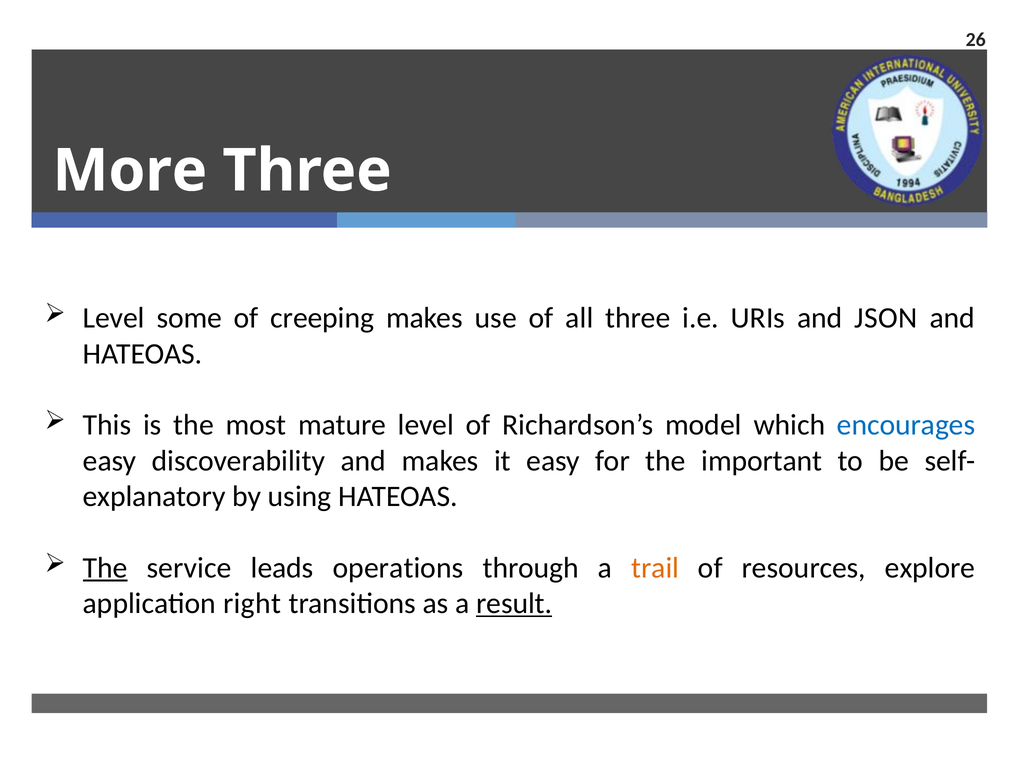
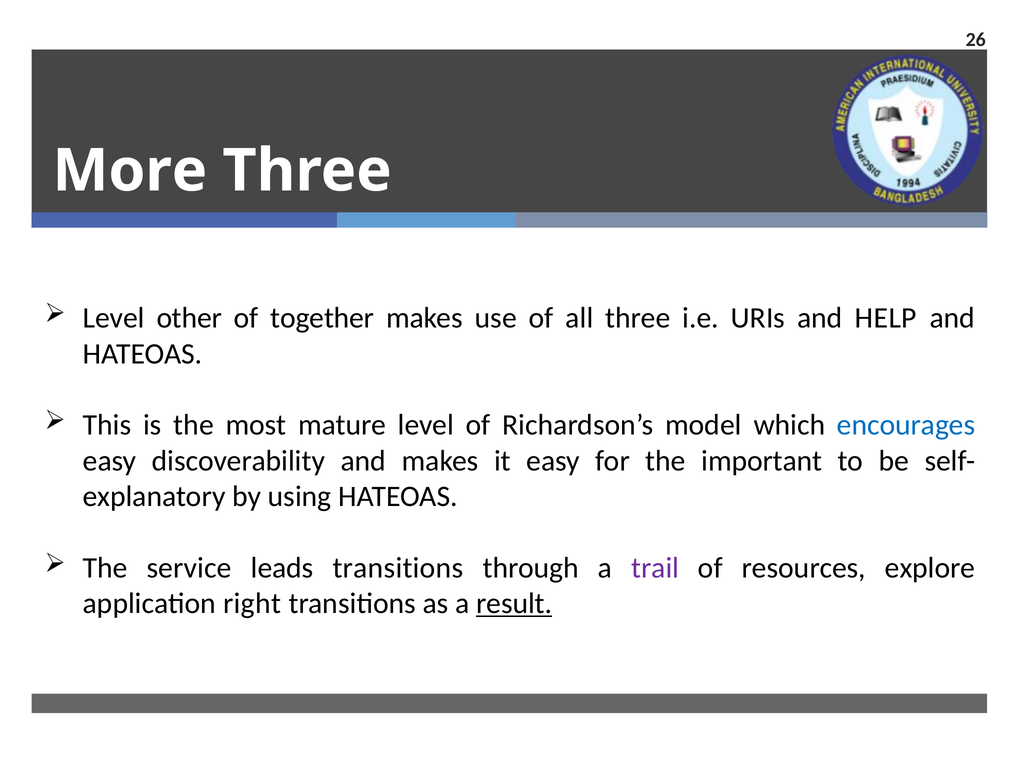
some: some -> other (189, 318)
creeping: creeping -> together (322, 318)
JSON: JSON -> HELP (886, 318)
The underline: present -> none (105, 568)
leads operations: operations -> transitions (398, 568)
trail colour: orange -> purple (655, 568)
